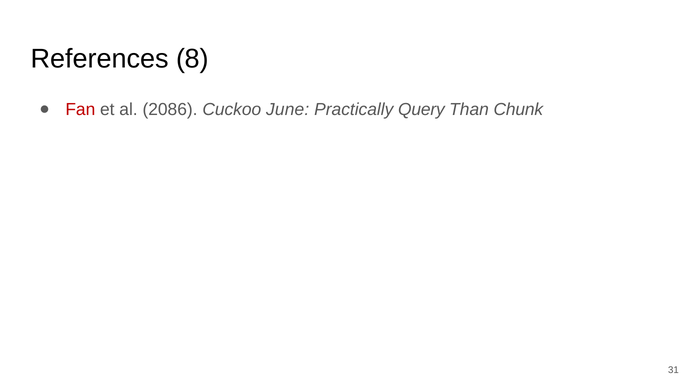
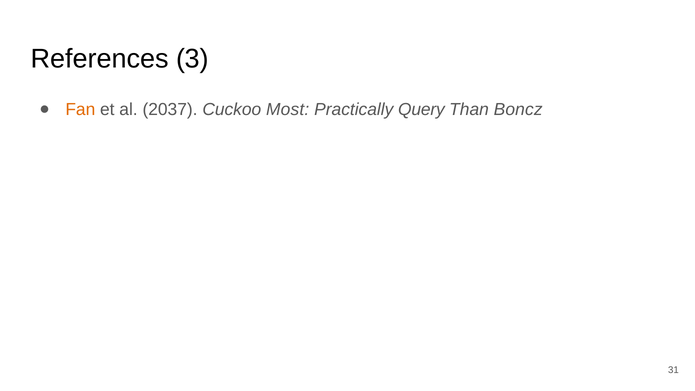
8: 8 -> 3 (192, 59)
Fan colour: red -> orange (80, 109)
2086: 2086 -> 2037 (170, 109)
June: June -> Most (288, 109)
Chunk: Chunk -> Boncz (518, 109)
